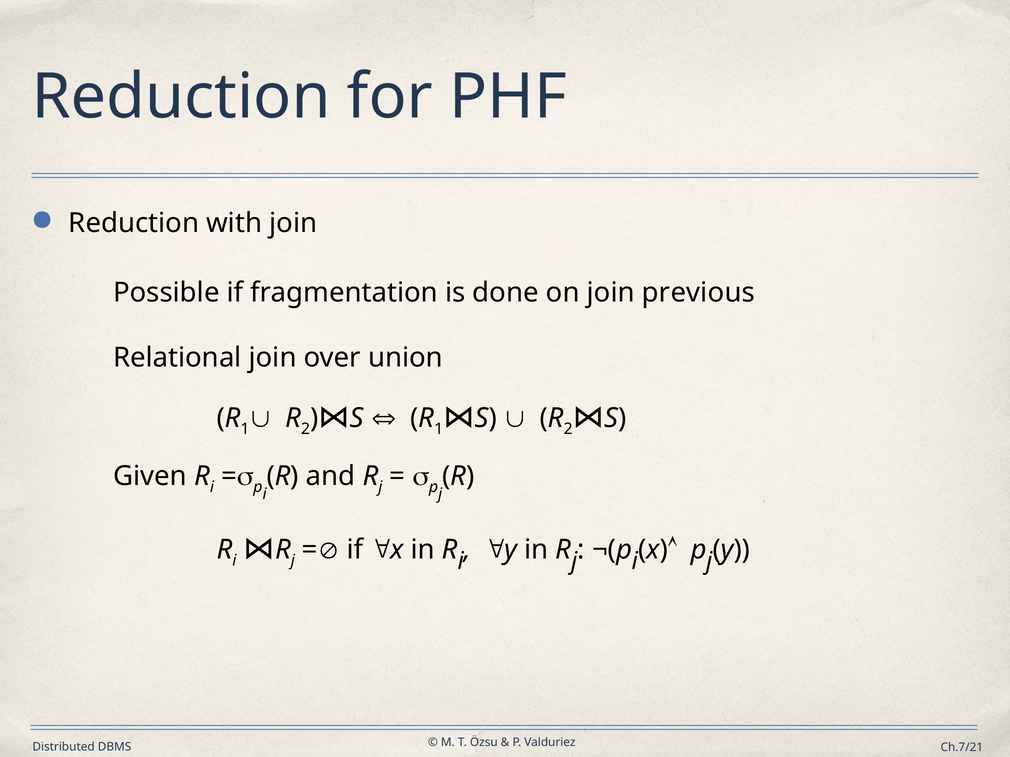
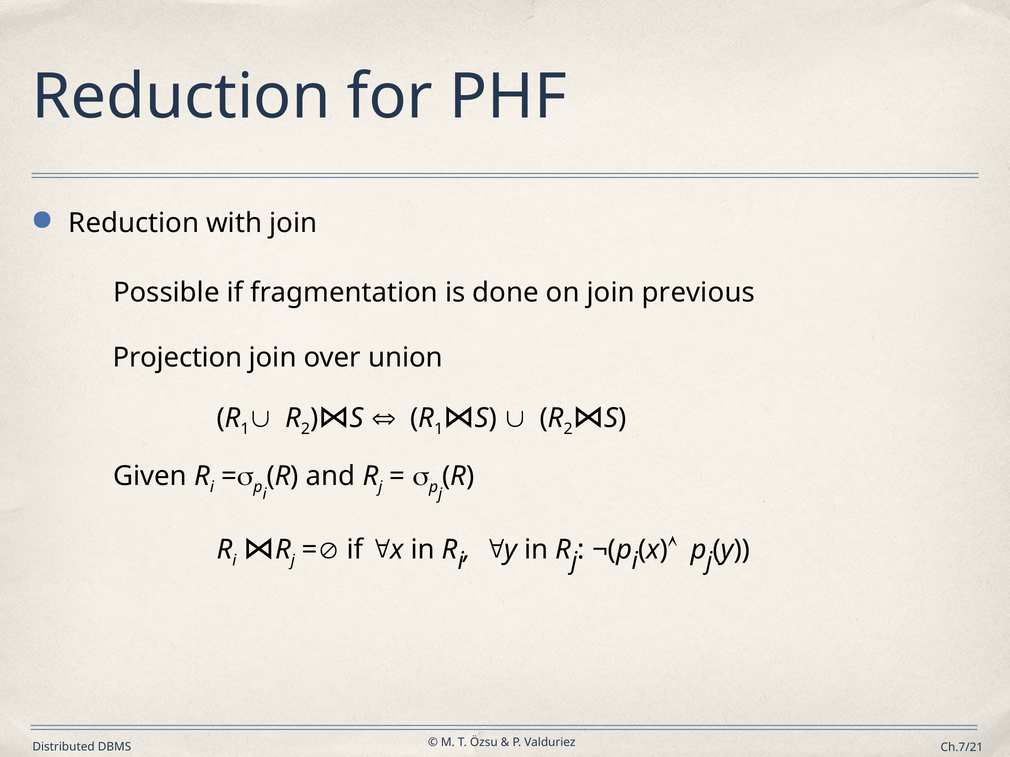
Relational: Relational -> Projection (177, 358)
